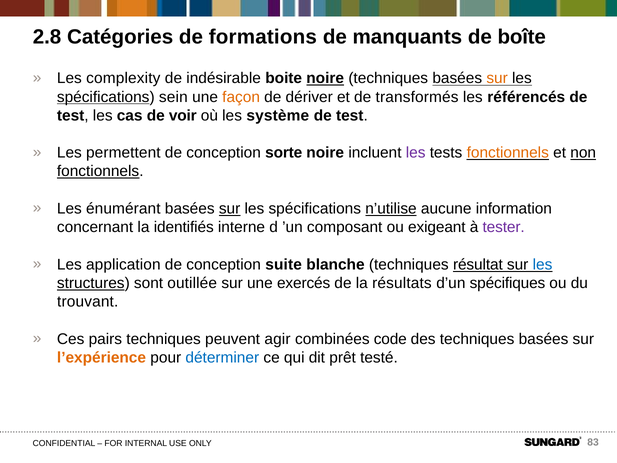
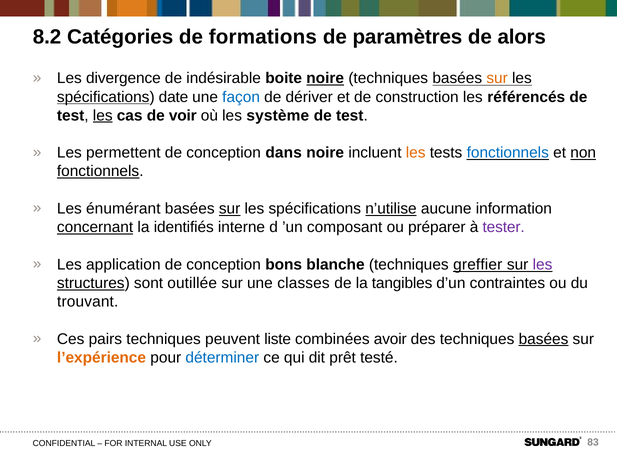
2.8: 2.8 -> 8.2 (47, 37)
manquants: manquants -> paramètres (407, 37)
boîte: boîte -> alors (522, 37)
complexity: complexity -> divergence (123, 78)
sein: sein -> date (174, 97)
façon colour: orange -> blue (241, 97)
transformés: transformés -> construction (417, 97)
les underline: none -> present (103, 115)
sorte: sorte -> dans (284, 153)
les colour: purple -> orange (416, 153)
fonctionnels colour: orange -> blue (508, 153)
concernant underline: none -> present (95, 227)
exigeant: exigeant -> préparer (437, 227)
suite: suite -> bons (284, 264)
résultat: résultat -> greffier (478, 264)
les colour: blue -> purple (542, 264)
exercés: exercés -> classes (304, 283)
résultats: résultats -> tangibles (402, 283)
spécifiques: spécifiques -> contraintes (507, 283)
agir: agir -> liste (278, 339)
code: code -> avoir (390, 339)
basées underline: none -> present (544, 339)
